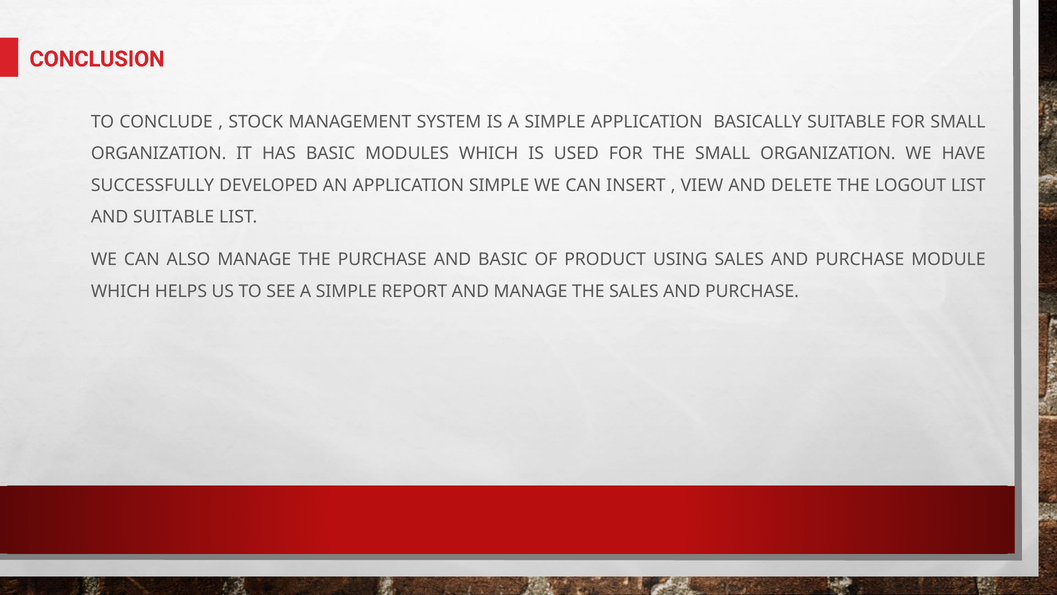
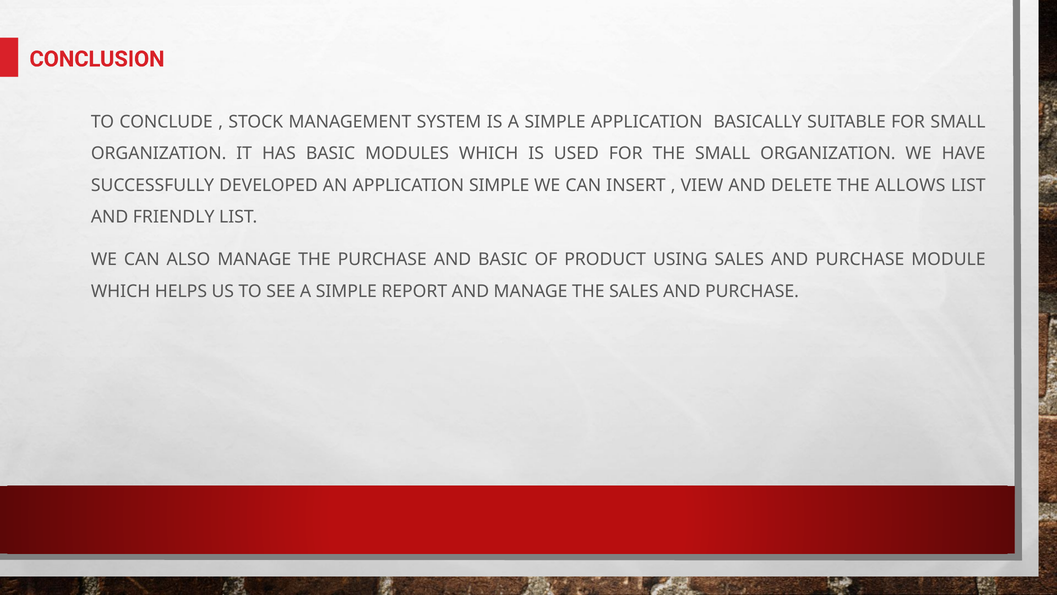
LOGOUT: LOGOUT -> ALLOWS (910, 185)
AND SUITABLE: SUITABLE -> FRIENDLY (174, 217)
